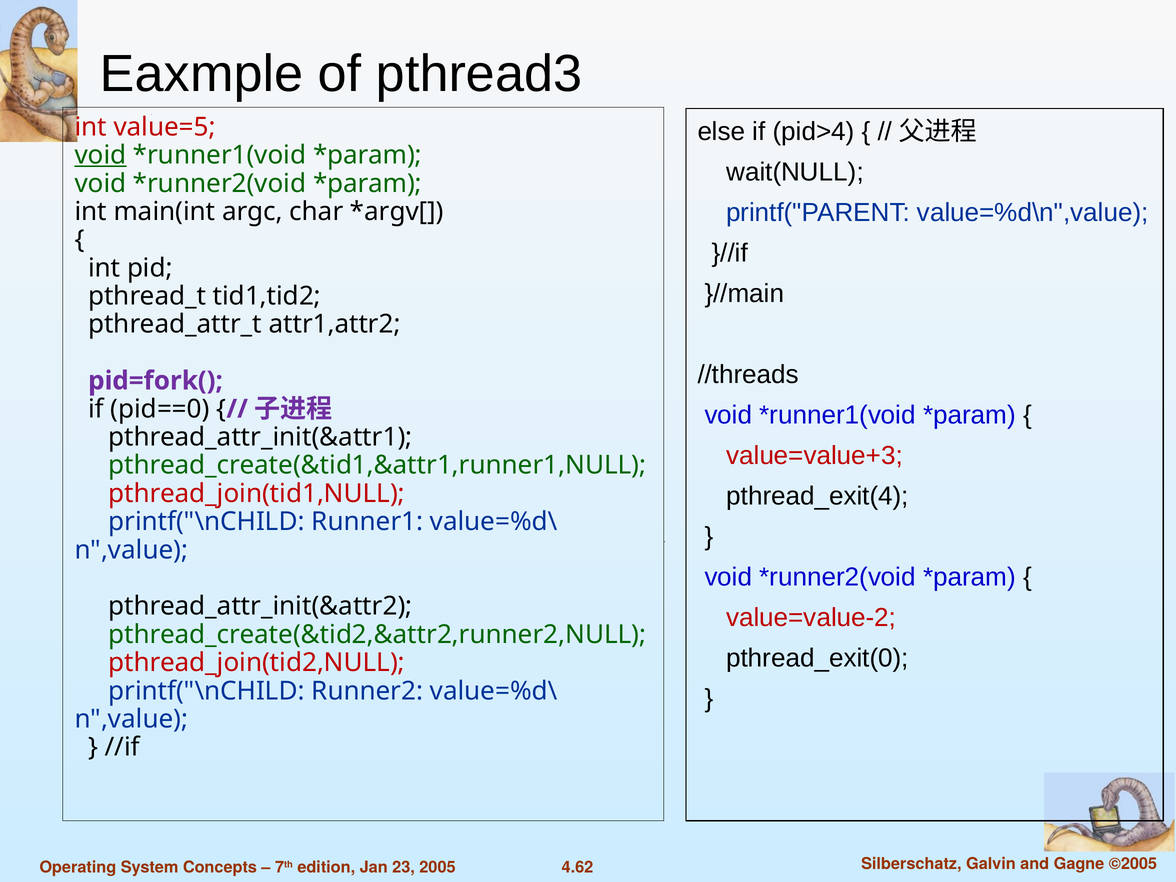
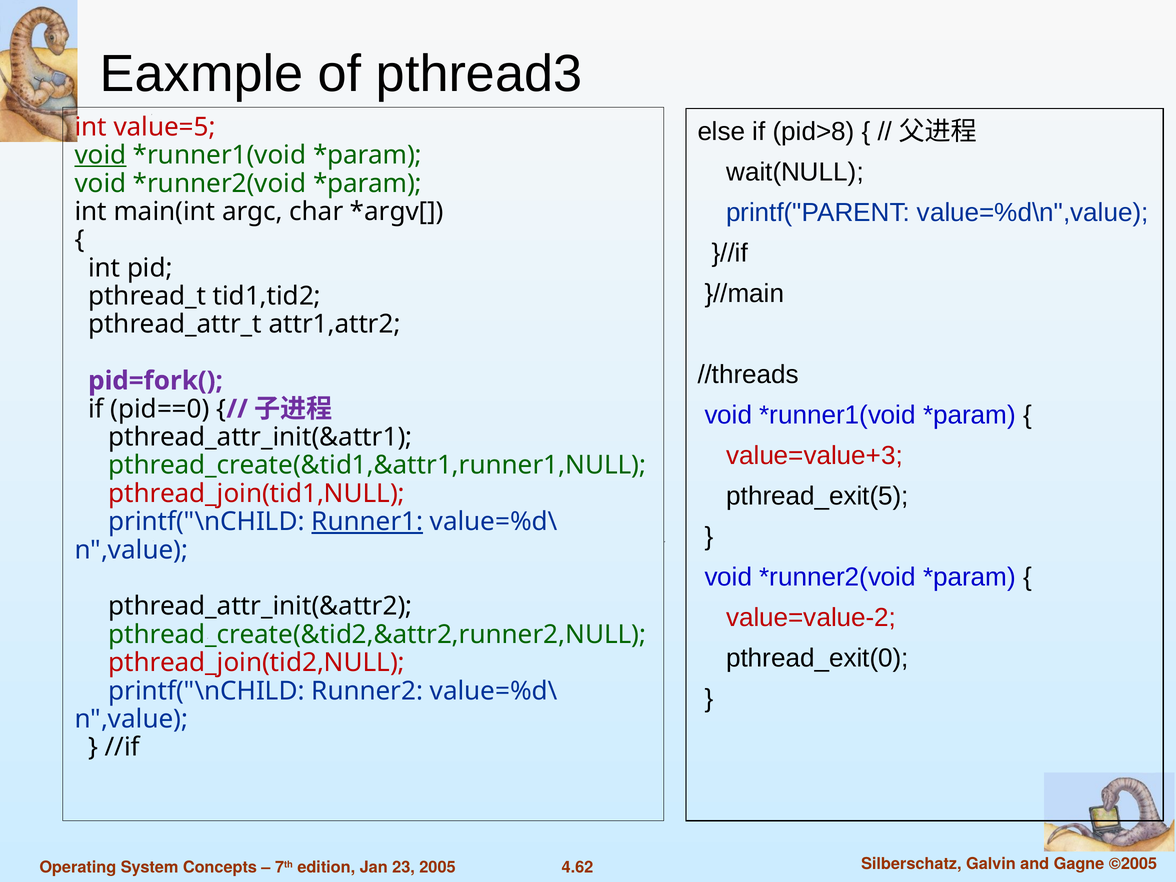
pid>4: pid>4 -> pid>8 (813, 132)
pthread_exit(4: pthread_exit(4 -> pthread_exit(5 (817, 496)
Runner1 underline: none -> present (367, 522)
